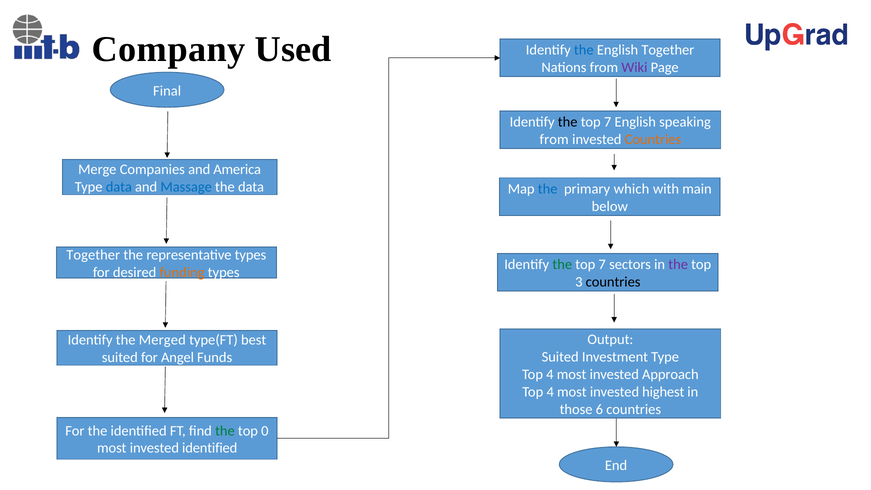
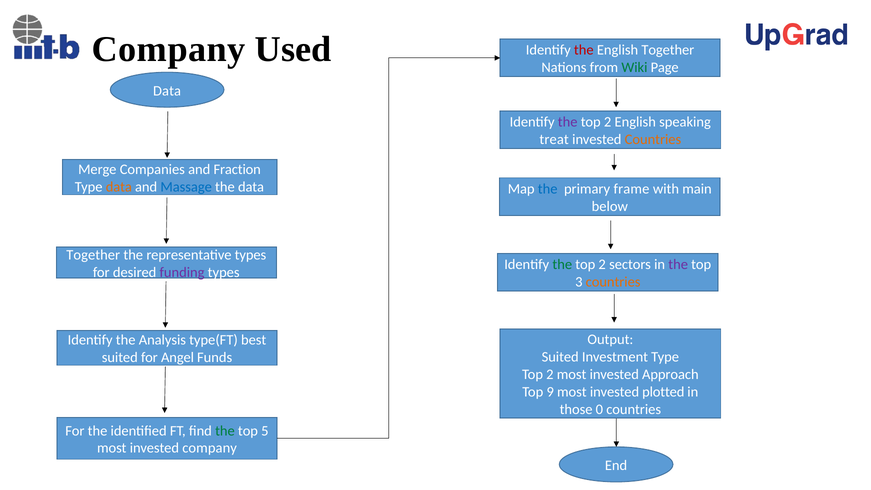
the colour: blue -> red (584, 50)
Wiki colour: purple -> green (634, 68)
Final: Final -> Data (167, 91)
the colour: black -> purple (568, 122)
7: 7 -> 2 (608, 122)
from: from -> treat (554, 139)
America: America -> Fraction (237, 169)
data colour: blue -> orange (119, 187)
which: which -> frame (631, 189)
7: 7 -> 2 (602, 264)
funding colour: orange -> purple (182, 272)
countries colour: black -> orange (613, 282)
Merged: Merged -> Analysis (162, 340)
4: 4 -> 2 (550, 374)
4: 4 -> 9 (550, 392)
highest: highest -> plotted (663, 392)
6: 6 -> 0 (599, 409)
0: 0 -> 5 (265, 431)
invested identified: identified -> company (210, 448)
